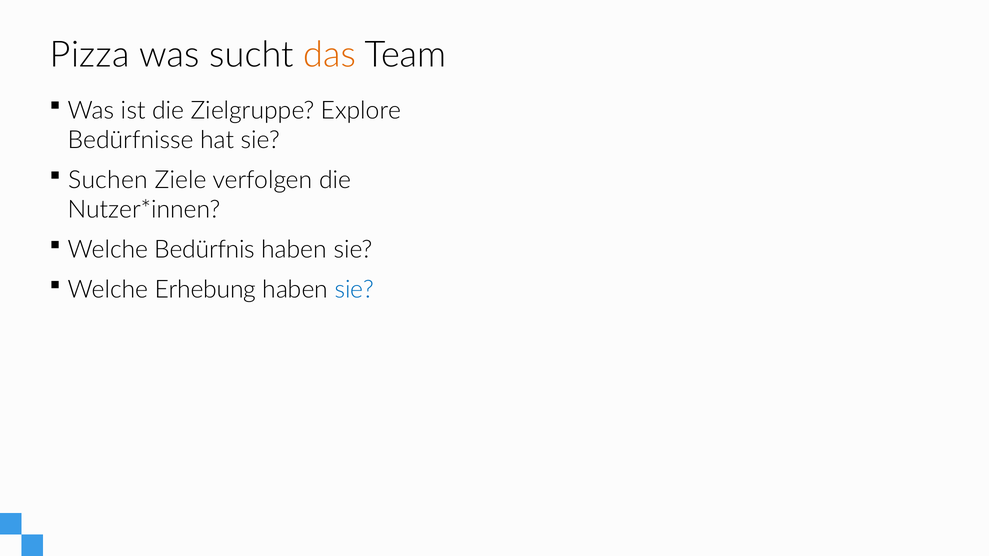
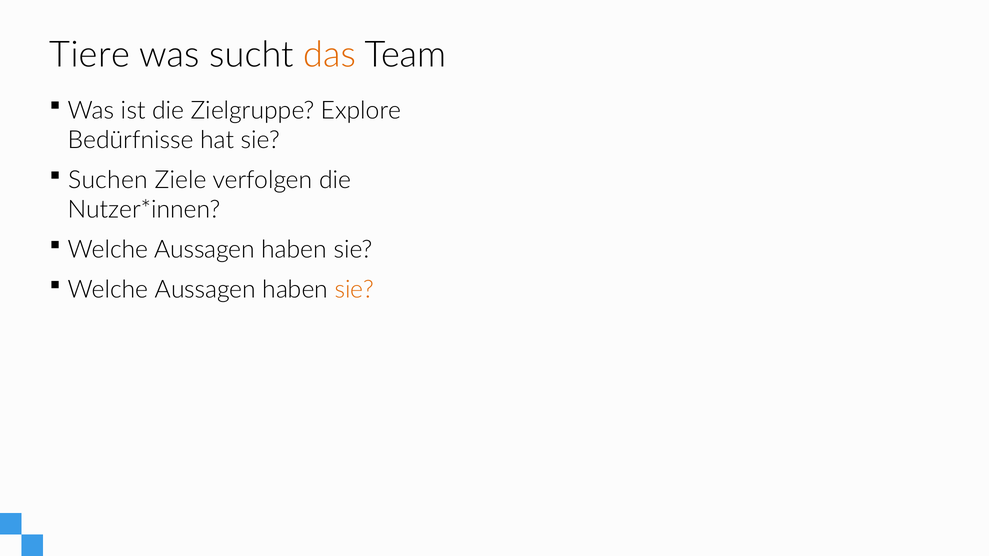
Pizza: Pizza -> Tiere (90, 55)
Bedürfnis: Bedürfnis -> Aussagen (205, 250)
Erhebung: Erhebung -> Aussagen (205, 290)
sie colour: blue -> orange (354, 290)
